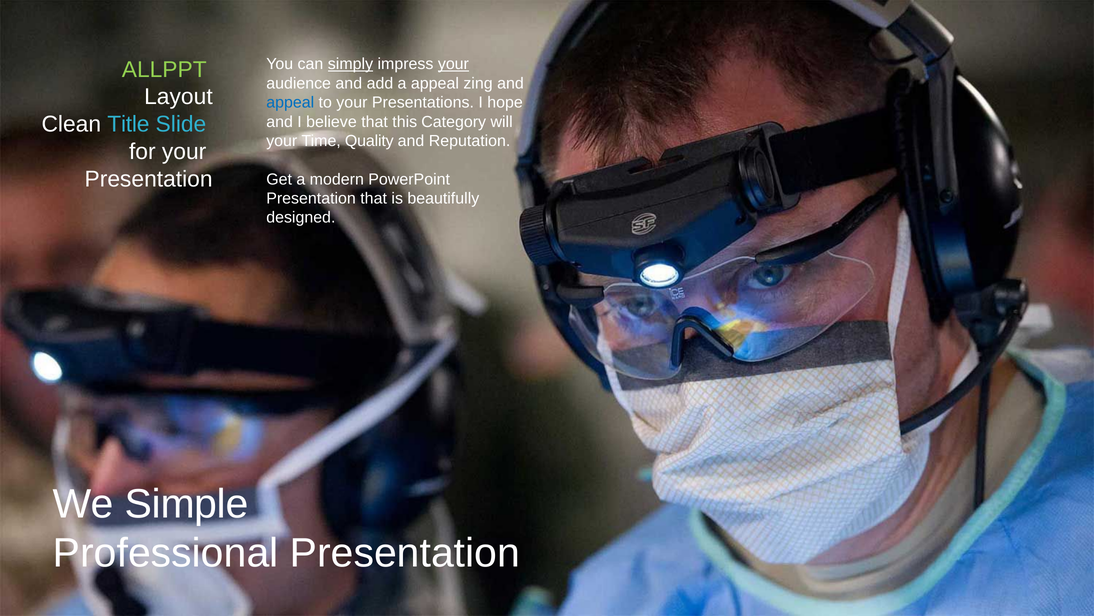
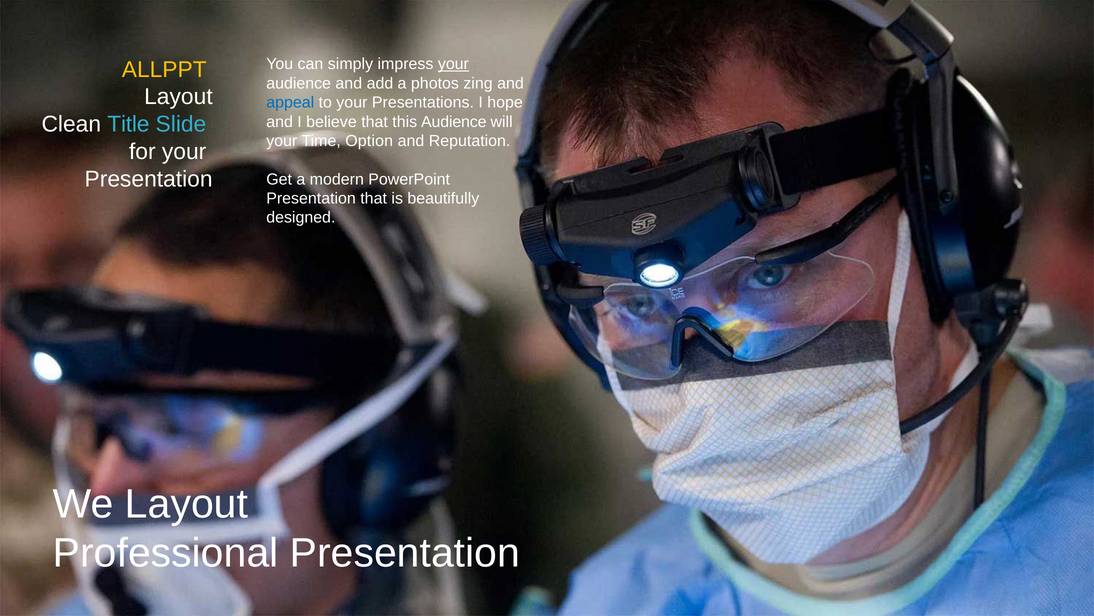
simply underline: present -> none (350, 64)
ALLPPT colour: light green -> yellow (164, 69)
a appeal: appeal -> photos (435, 83)
this Category: Category -> Audience (454, 122)
Quality: Quality -> Option (369, 141)
We Simple: Simple -> Layout (186, 504)
